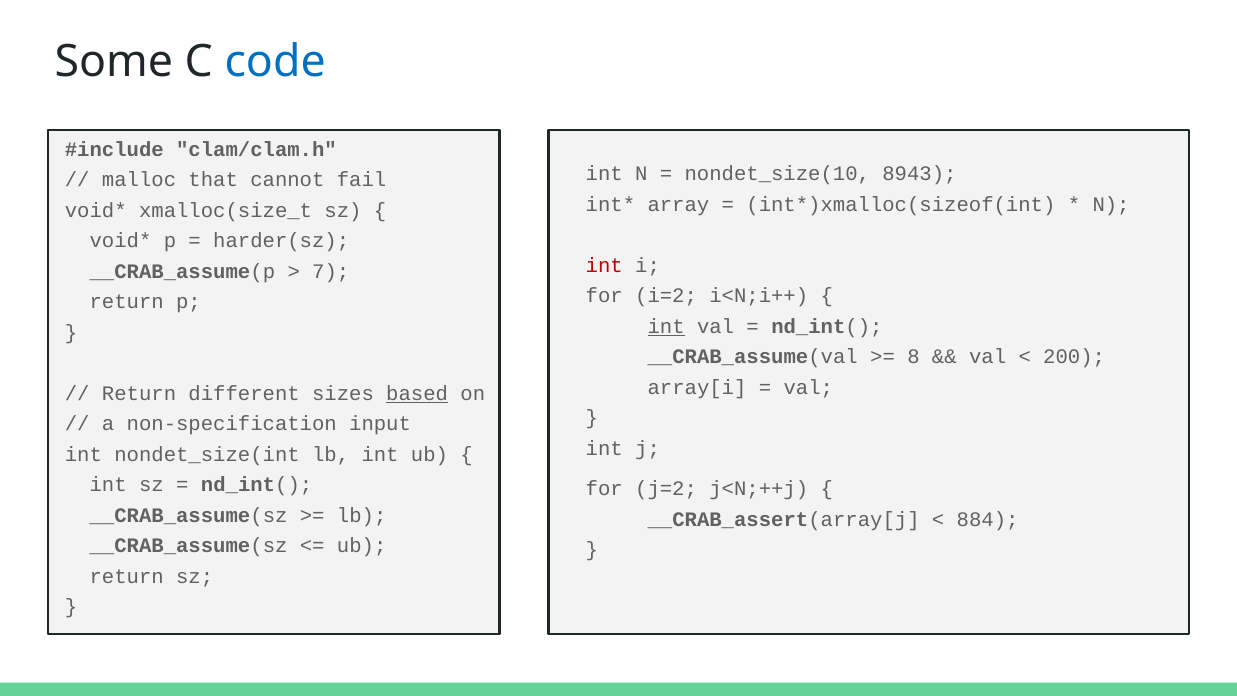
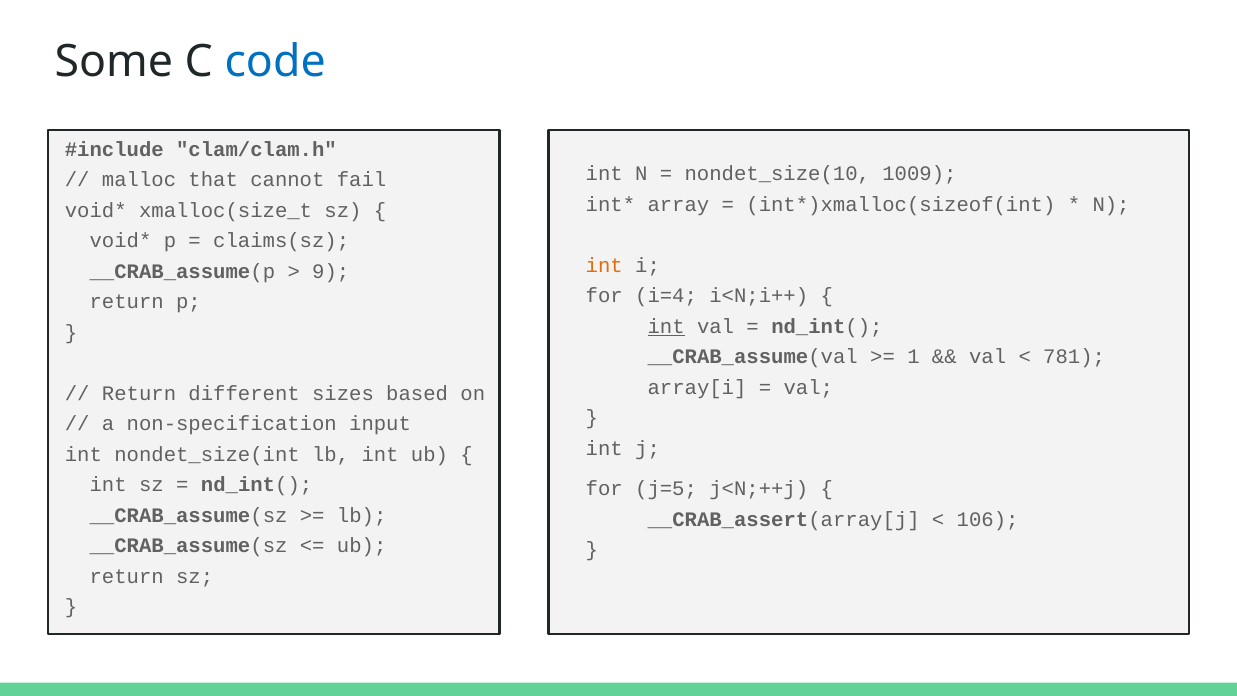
8943: 8943 -> 1009 (919, 174)
harder(sz: harder(sz -> claims(sz (281, 241)
int colour: red -> orange (604, 265)
7: 7 -> 9 (331, 271)
i=2: i=2 -> i=4 (666, 296)
8: 8 -> 1 (913, 357)
200: 200 -> 781 (1074, 357)
based underline: present -> none (417, 393)
j=2: j=2 -> j=5 (666, 489)
884: 884 -> 106 (988, 519)
